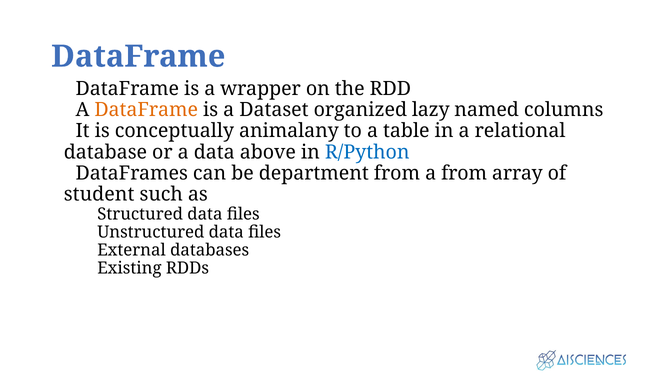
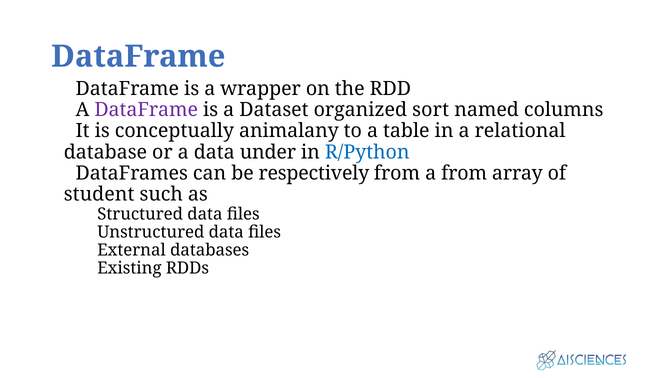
DataFrame colour: orange -> purple (146, 110)
lazy: lazy -> sort (431, 110)
above: above -> under (268, 152)
department: department -> respectively (314, 173)
